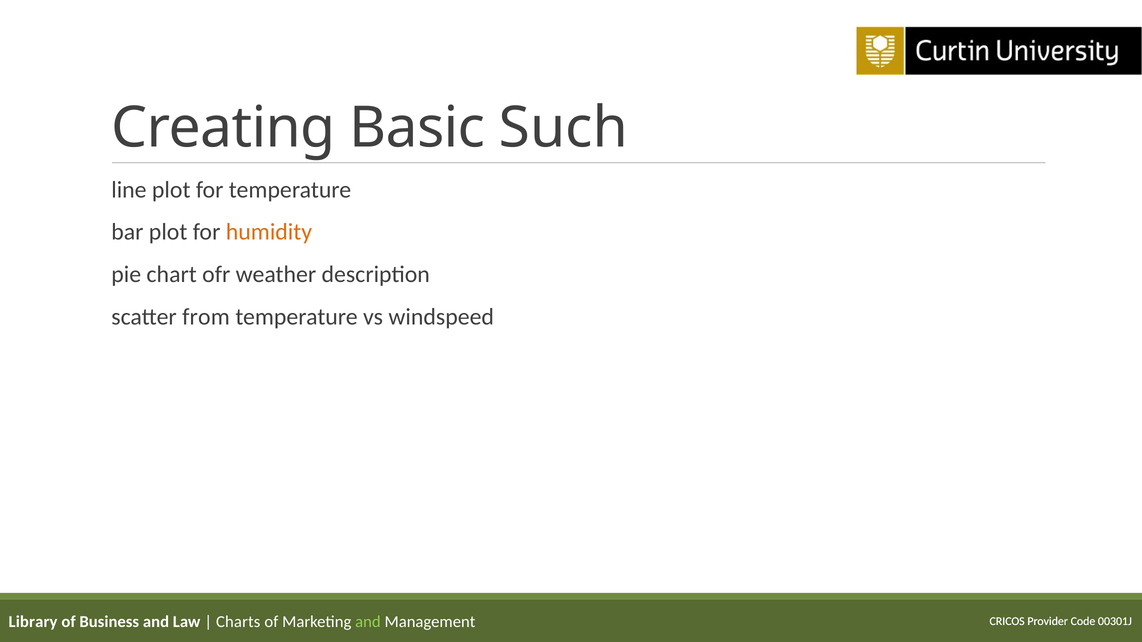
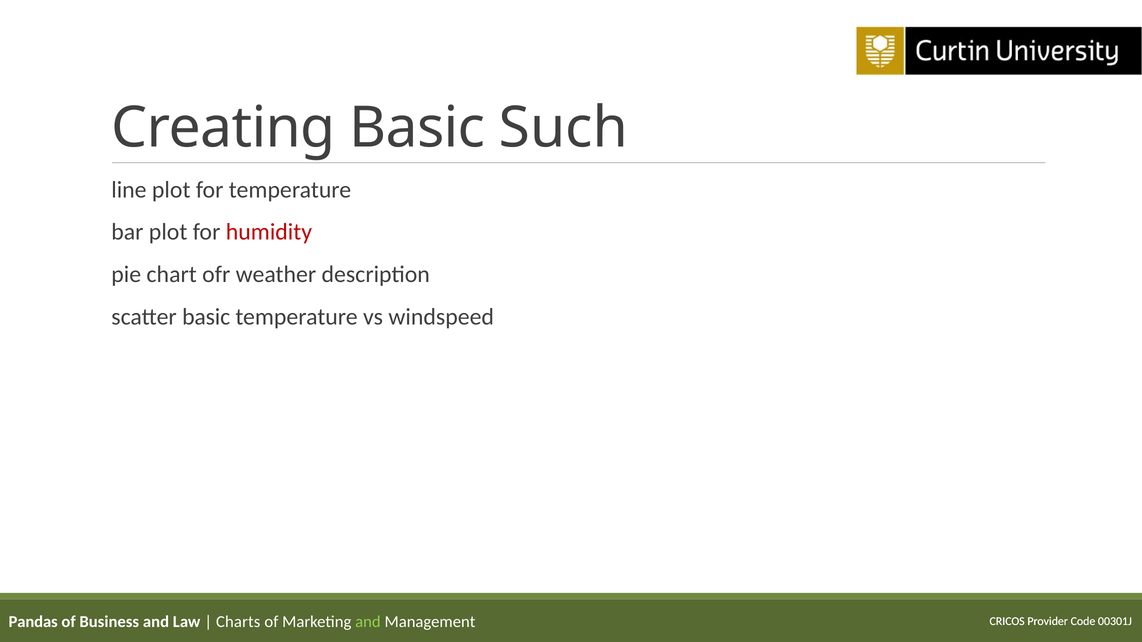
humidity colour: orange -> red (269, 232)
scatter from: from -> basic (206, 317)
Library: Library -> Pandas (33, 622)
